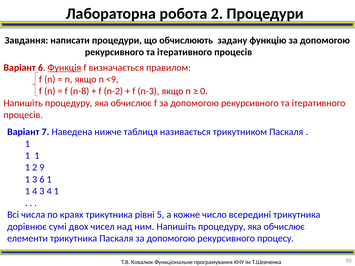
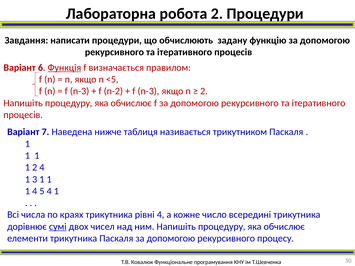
<9: <9 -> <5 (112, 79)
n-8: n-8 -> n-3 (80, 91)
0: 0 -> 2 (204, 91)
2 9: 9 -> 4 (42, 168)
3 6: 6 -> 1 (42, 179)
4 3: 3 -> 5 (42, 191)
рівні 5: 5 -> 4 (161, 215)
сумі underline: none -> present (58, 227)
